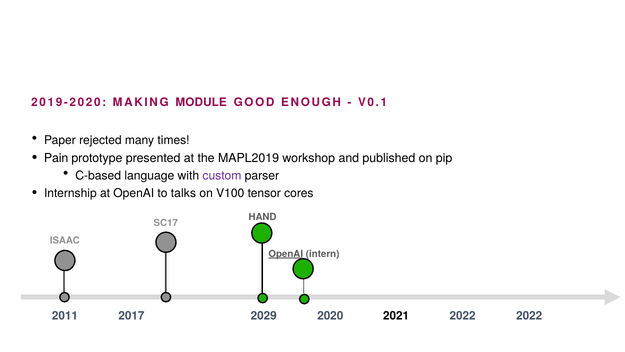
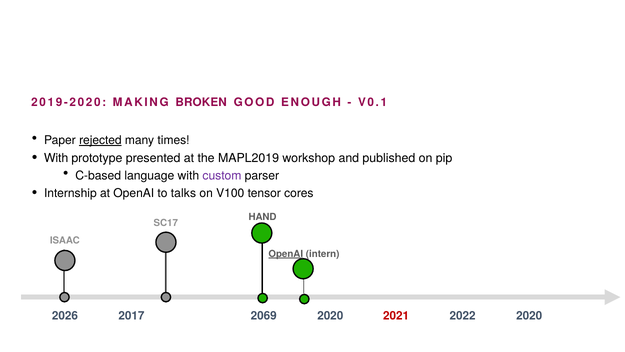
MODULE: MODULE -> BROKEN (201, 102)
rejected underline: none -> present (100, 140)
Pain: Pain -> With (56, 158)
2011: 2011 -> 2026 (65, 316)
2029: 2029 -> 2069 (264, 316)
2021 colour: black -> red (396, 316)
2022 2022: 2022 -> 2020 (529, 316)
